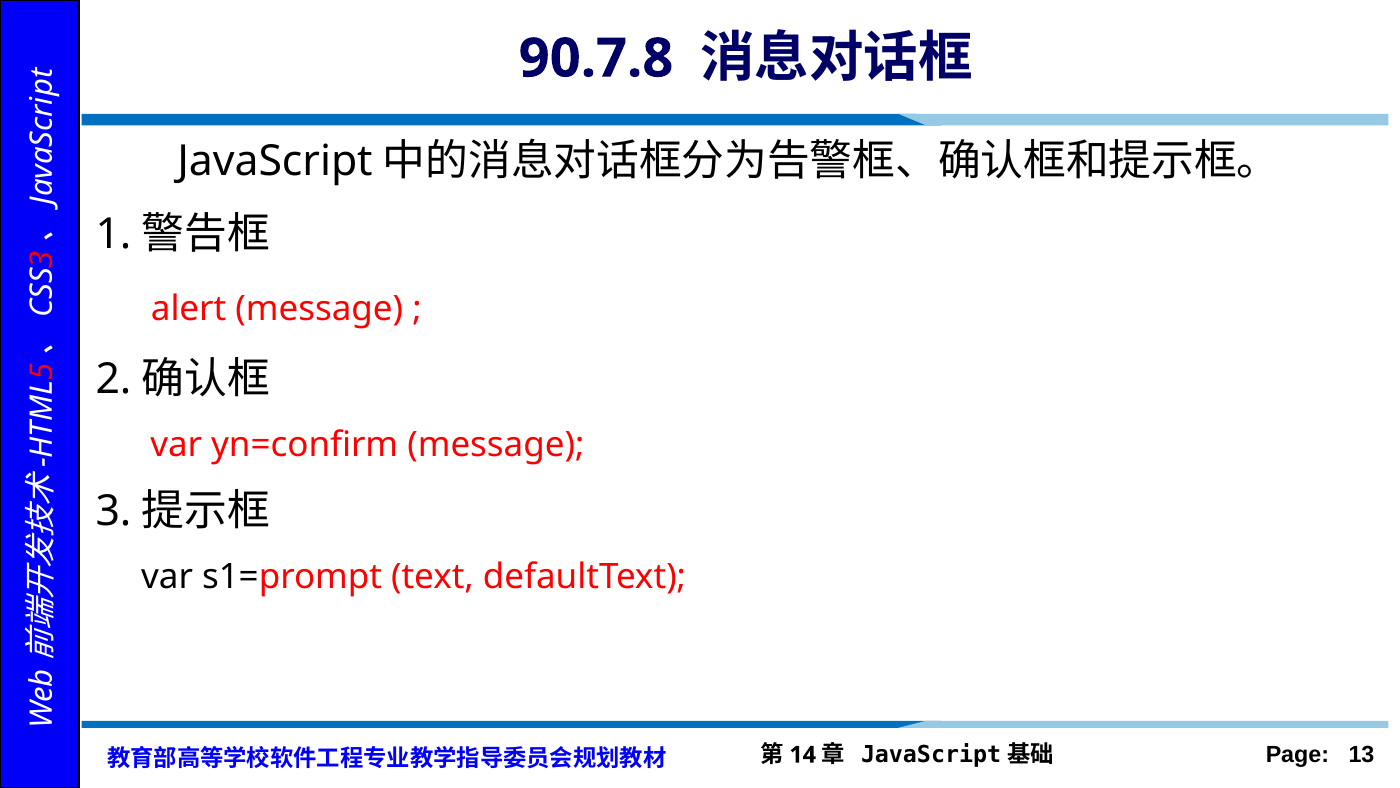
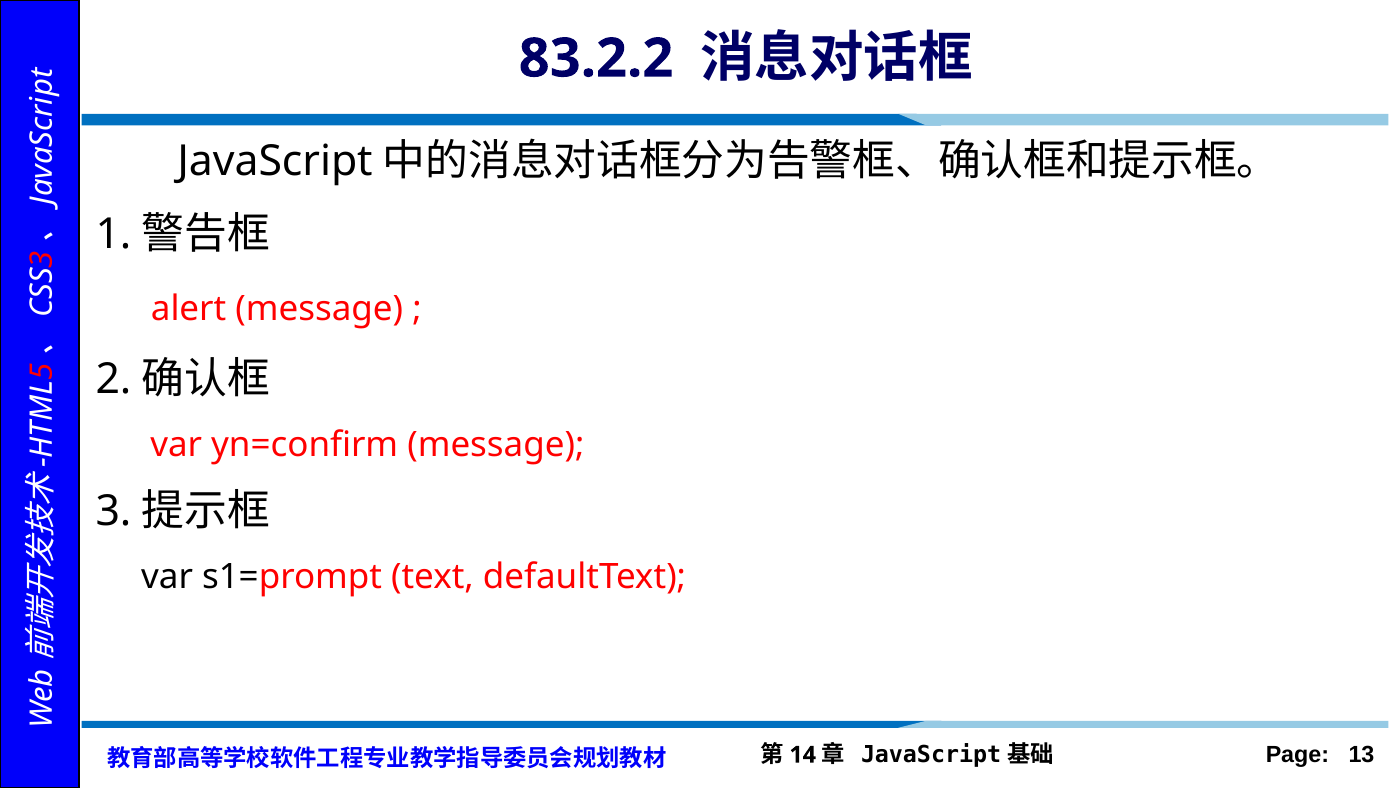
90.7.8: 90.7.8 -> 83.2.2 (596, 59)
